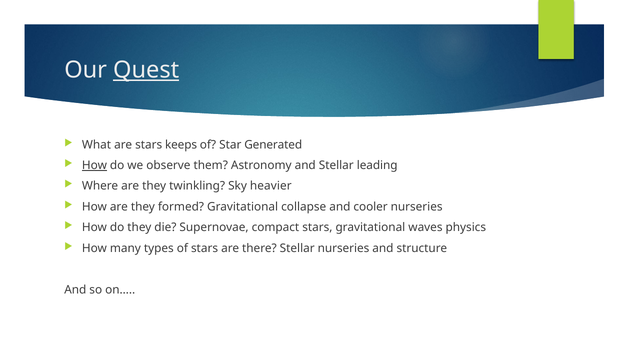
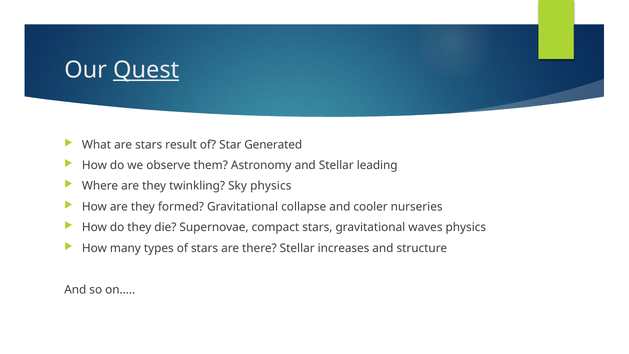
keeps: keeps -> result (181, 145)
How underline: present -> none (94, 165)
Sky heavier: heavier -> physics (271, 186)
Stellar nurseries: nurseries -> increases (344, 248)
